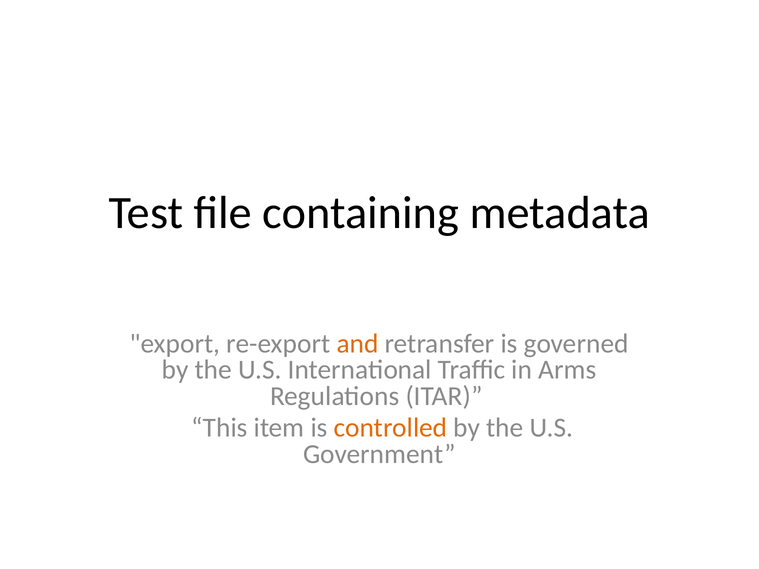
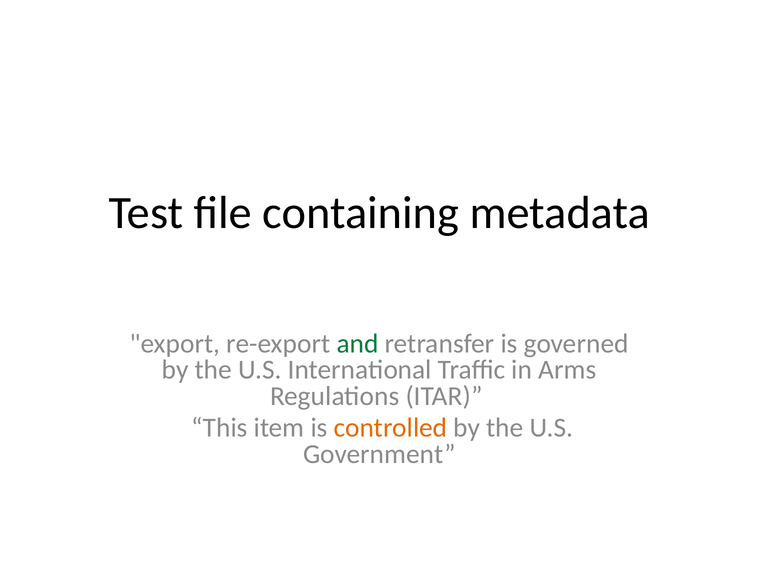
and colour: orange -> green (357, 344)
